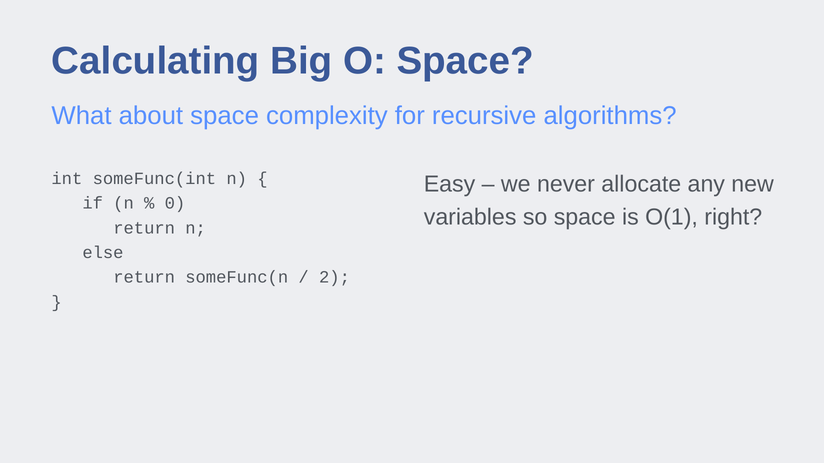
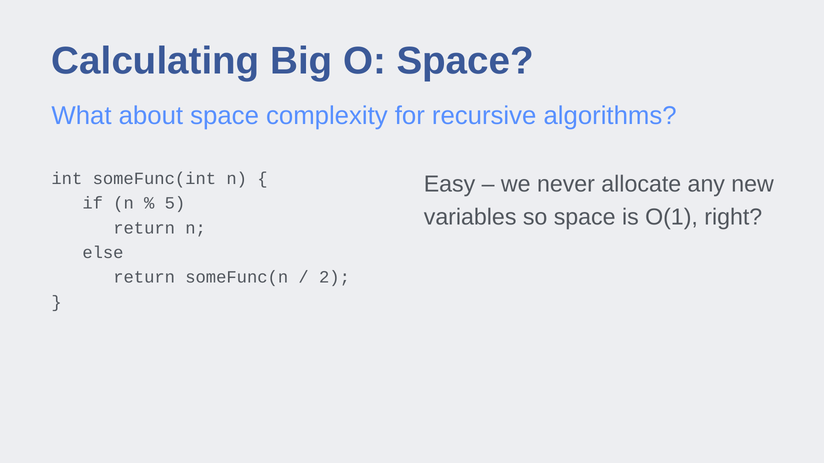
0: 0 -> 5 (175, 203)
